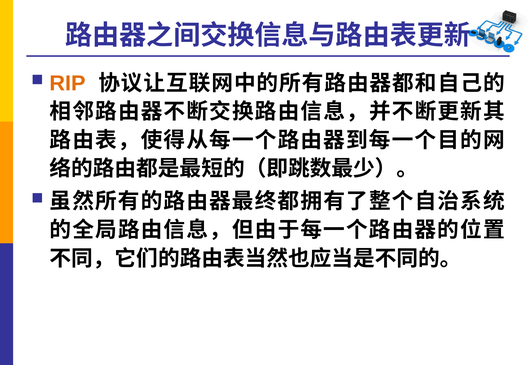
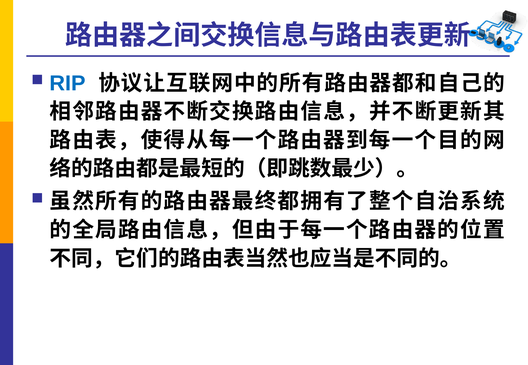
RIP colour: orange -> blue (68, 83)
